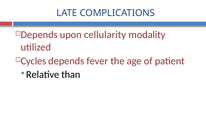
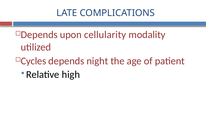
fever: fever -> night (97, 61)
than: than -> high (71, 74)
